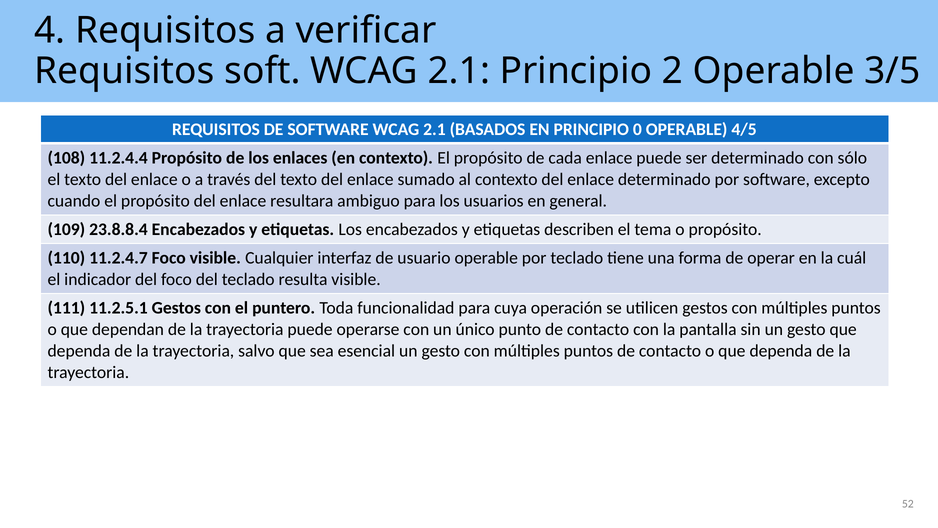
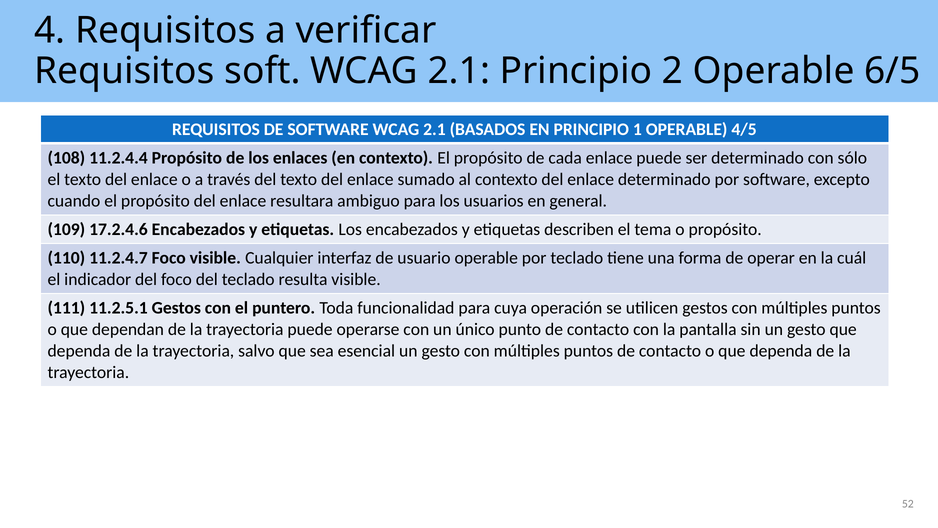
3/5: 3/5 -> 6/5 (892, 71)
0: 0 -> 1 (637, 129)
23.8.8.4: 23.8.8.4 -> 17.2.4.6 (118, 229)
